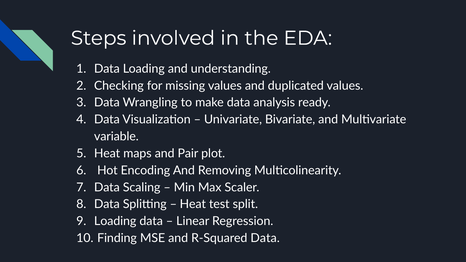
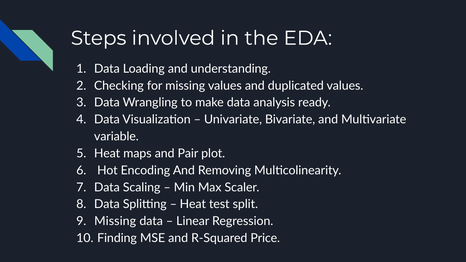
Loading: Loading -> Missing (115, 221)
R-Squared Data: Data -> Price (265, 238)
